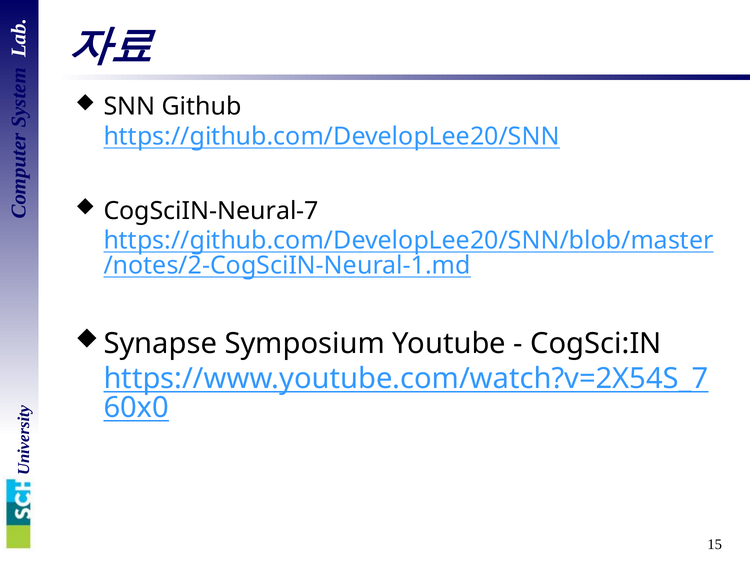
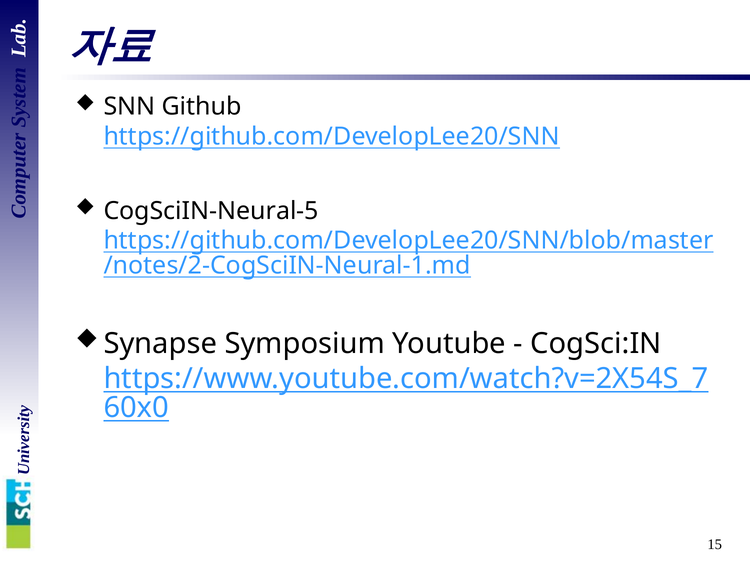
CogSciIN-Neural-7: CogSciIN-Neural-7 -> CogSciIN-Neural-5 (211, 211)
